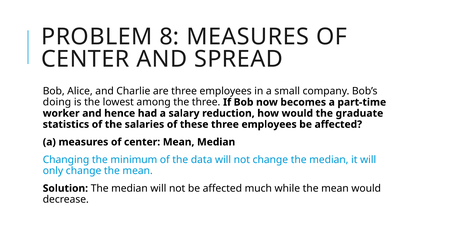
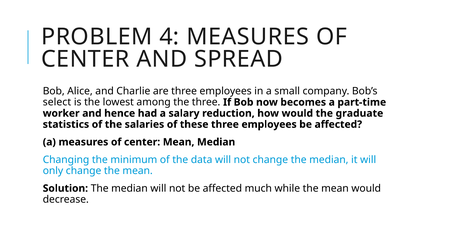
8: 8 -> 4 (169, 37)
doing: doing -> select (57, 102)
